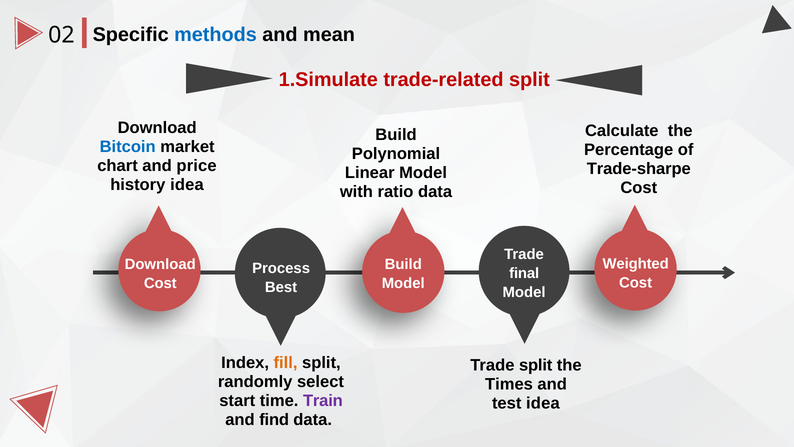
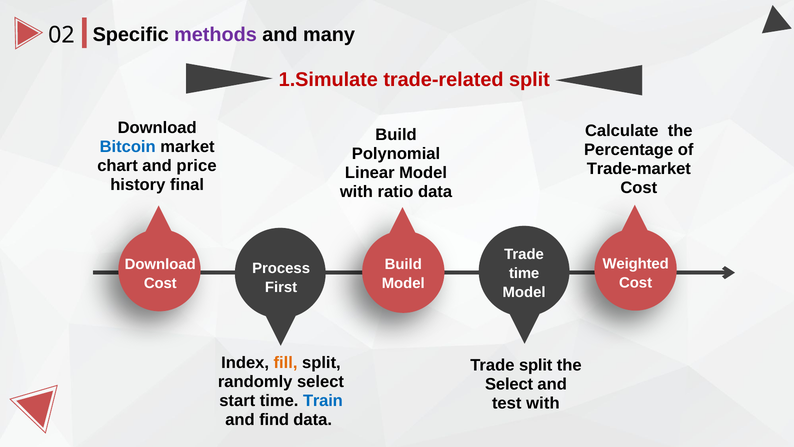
methods colour: blue -> purple (216, 35)
mean: mean -> many (329, 35)
Trade-sharpe: Trade-sharpe -> Trade-market (639, 169)
history idea: idea -> final (187, 185)
final: final -> time (524, 273)
Best: Best -> First (281, 287)
Times: Times -> Select (509, 384)
Train colour: purple -> blue (323, 401)
test idea: idea -> with (543, 403)
